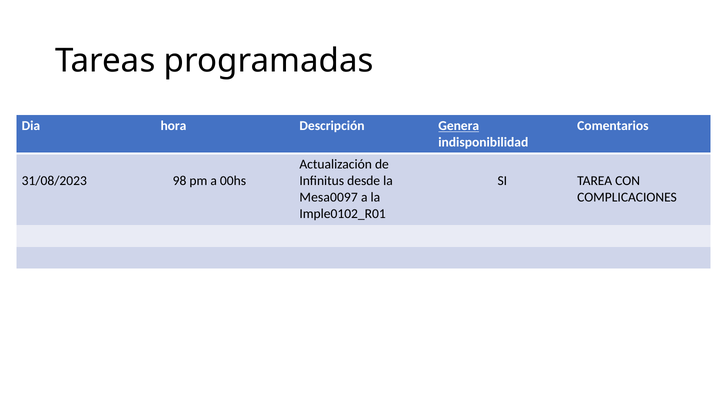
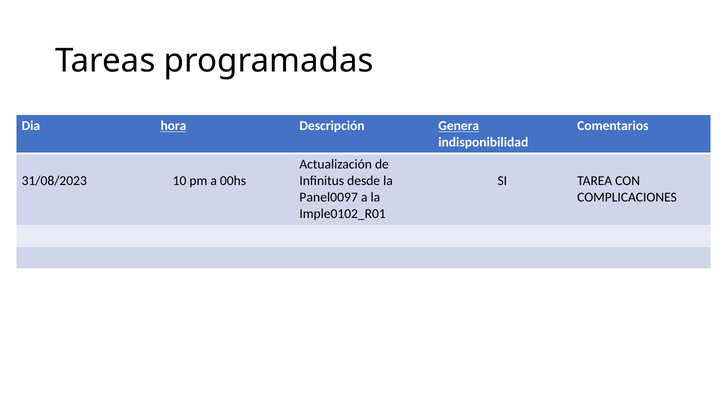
hora underline: none -> present (173, 126)
98: 98 -> 10 (180, 181)
Mesa0097: Mesa0097 -> Panel0097 (329, 198)
